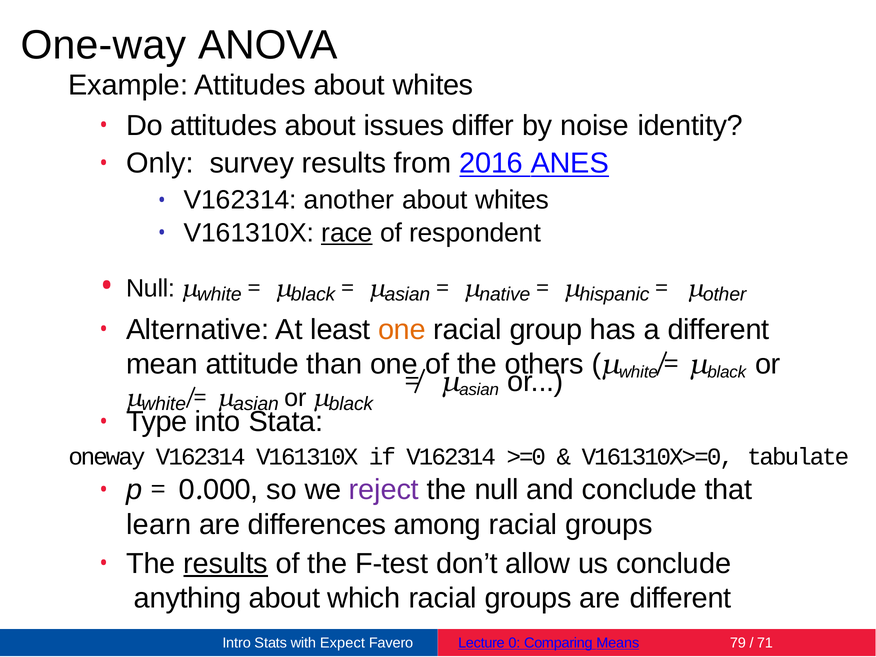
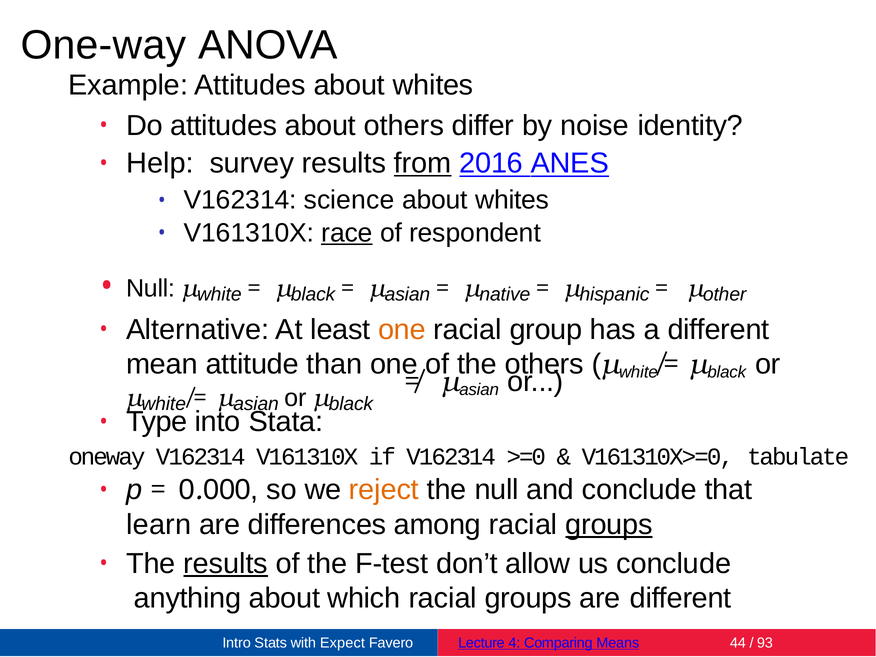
about issues: issues -> others (404, 126)
Only: Only -> Help (160, 164)
from underline: none -> present (423, 164)
another: another -> science (349, 200)
reject colour: purple -> orange (384, 490)
groups underline: none -> present (609, 525)
0: 0 -> 4 (514, 643)
79: 79 -> 44 (738, 643)
71: 71 -> 93 (765, 643)
